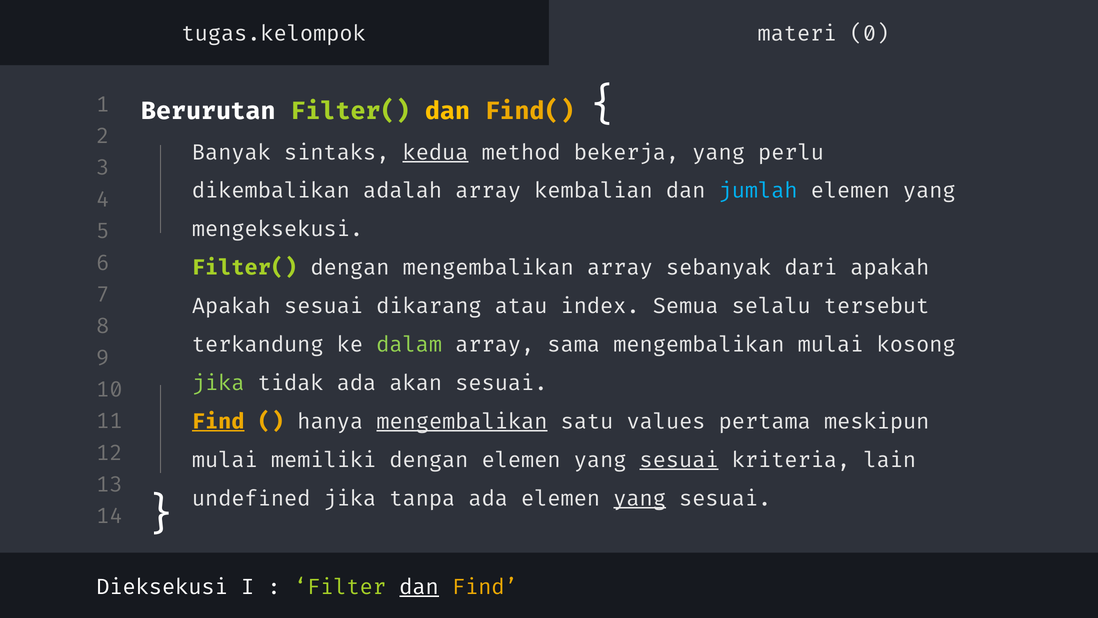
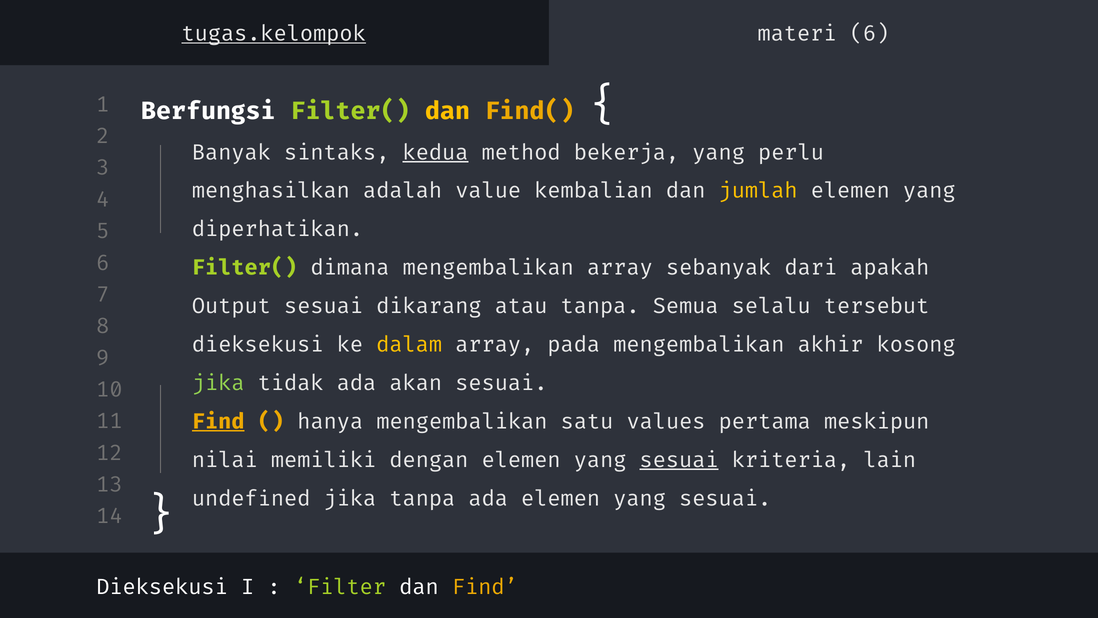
tugas.kelompok underline: none -> present (274, 34)
materi 0: 0 -> 6 (870, 34)
Berurutan: Berurutan -> Berfungsi (209, 111)
dikembalikan: dikembalikan -> menghasilkan (271, 191)
adalah array: array -> value (488, 191)
jumlah colour: light blue -> yellow (758, 191)
mengeksekusi: mengeksekusi -> diperhatikan (277, 229)
Filter( dengan: dengan -> dimana (350, 268)
Apakah: Apakah -> Output (231, 306)
atau index: index -> tanpa (600, 306)
terkandung: terkandung -> dieksekusi (258, 345)
dalam colour: light green -> yellow (409, 345)
sama: sama -> pada (574, 345)
mengembalikan mulai: mulai -> akhir (831, 345)
mengembalikan underline: present -> none (462, 421)
mulai: mulai -> nilai (225, 460)
yang underline: present -> none (640, 498)
dan underline: present -> none (419, 587)
